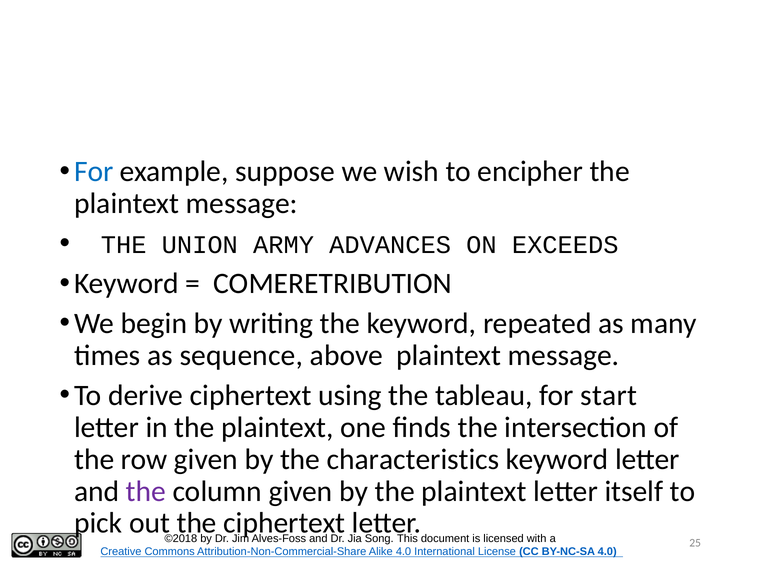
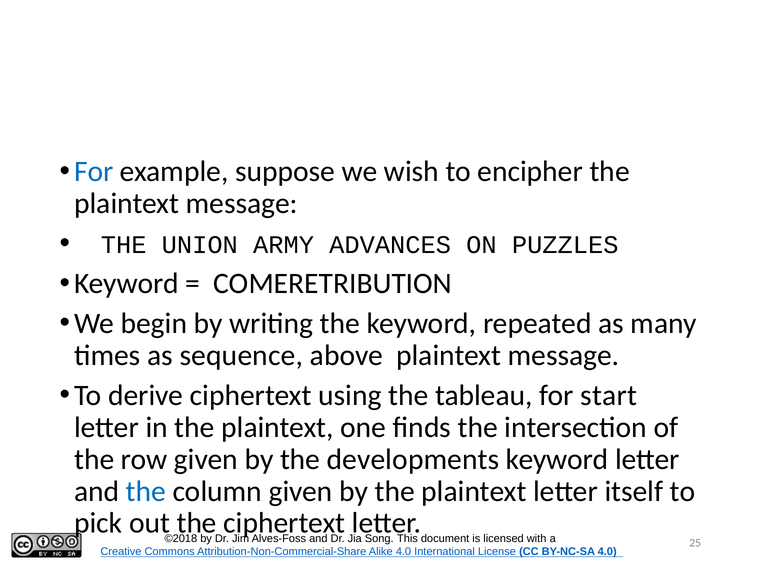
EXCEEDS: EXCEEDS -> PUZZLES (565, 245)
characteristics: characteristics -> developments (413, 459)
the colour: purple -> blue (146, 491)
